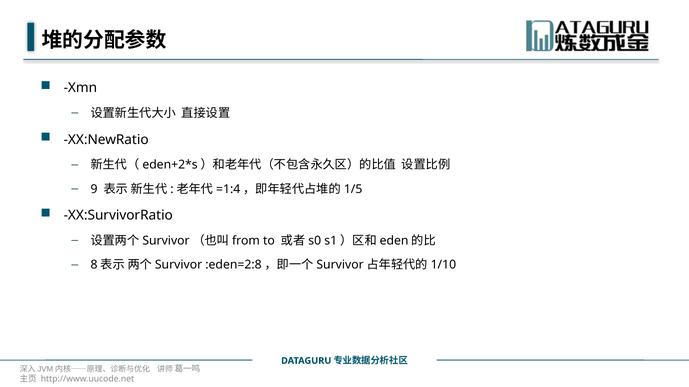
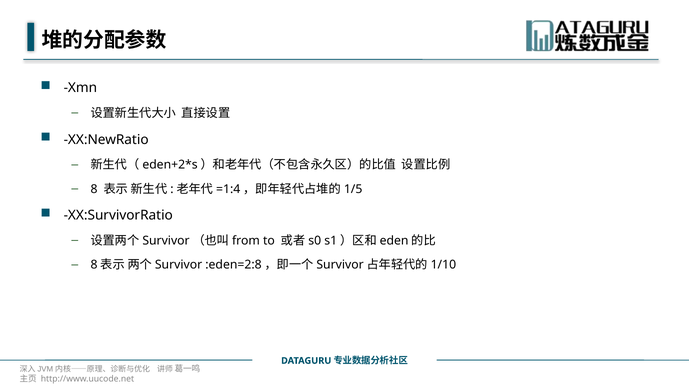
9: 9 -> 8 (94, 189)
